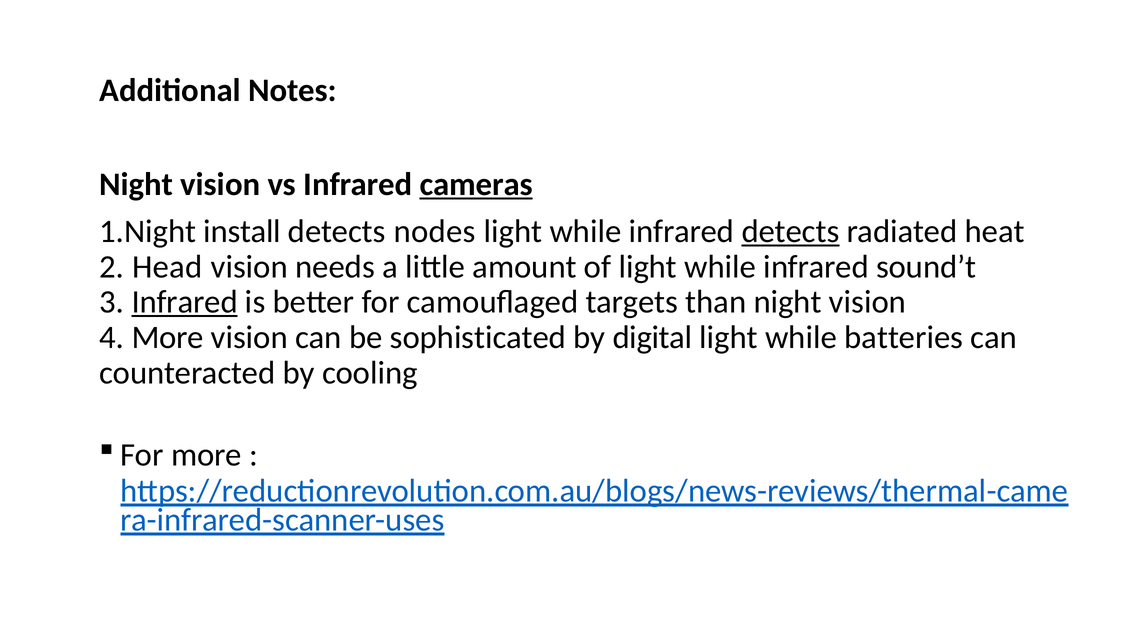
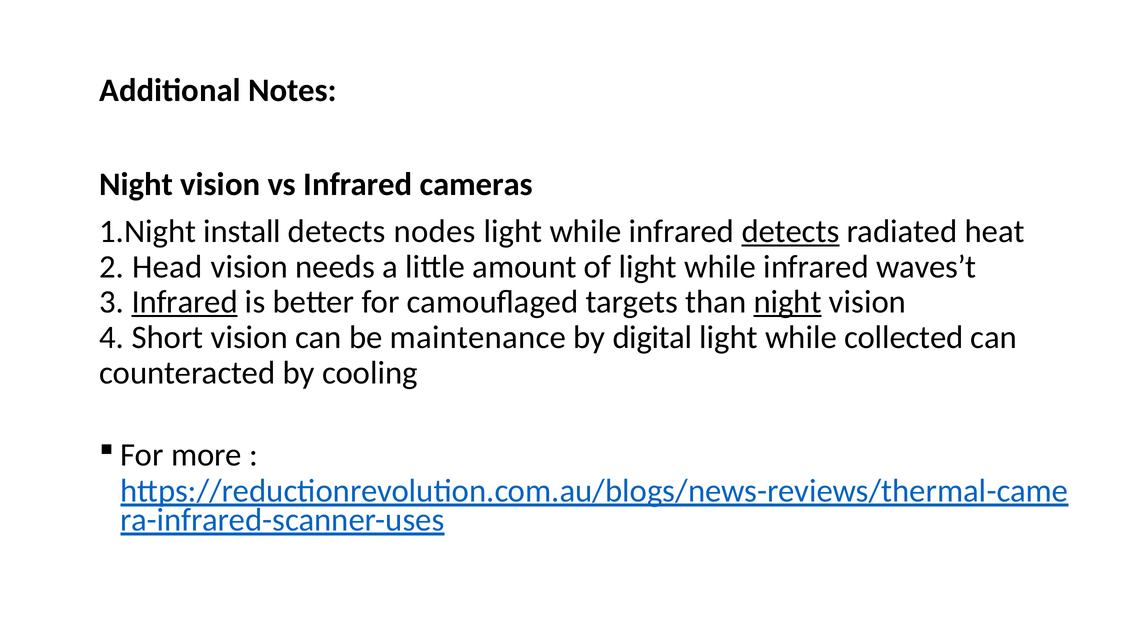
cameras underline: present -> none (476, 184)
sound’t: sound’t -> waves’t (926, 267)
night underline: none -> present (788, 302)
4 More: More -> Short (167, 338)
sophisticated: sophisticated -> maintenance (478, 338)
batteries: batteries -> collected (904, 338)
